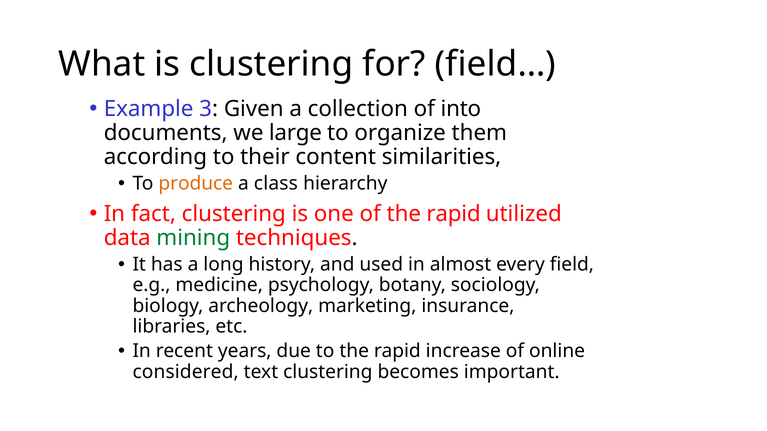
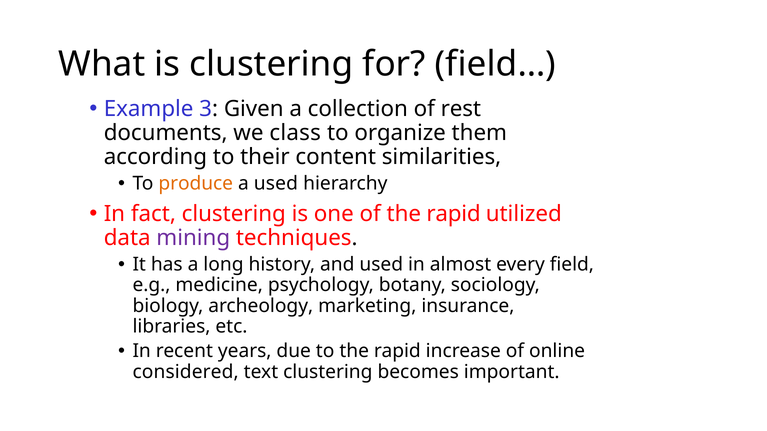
into: into -> rest (461, 109)
large: large -> class (295, 133)
a class: class -> used (276, 184)
mining colour: green -> purple (193, 238)
